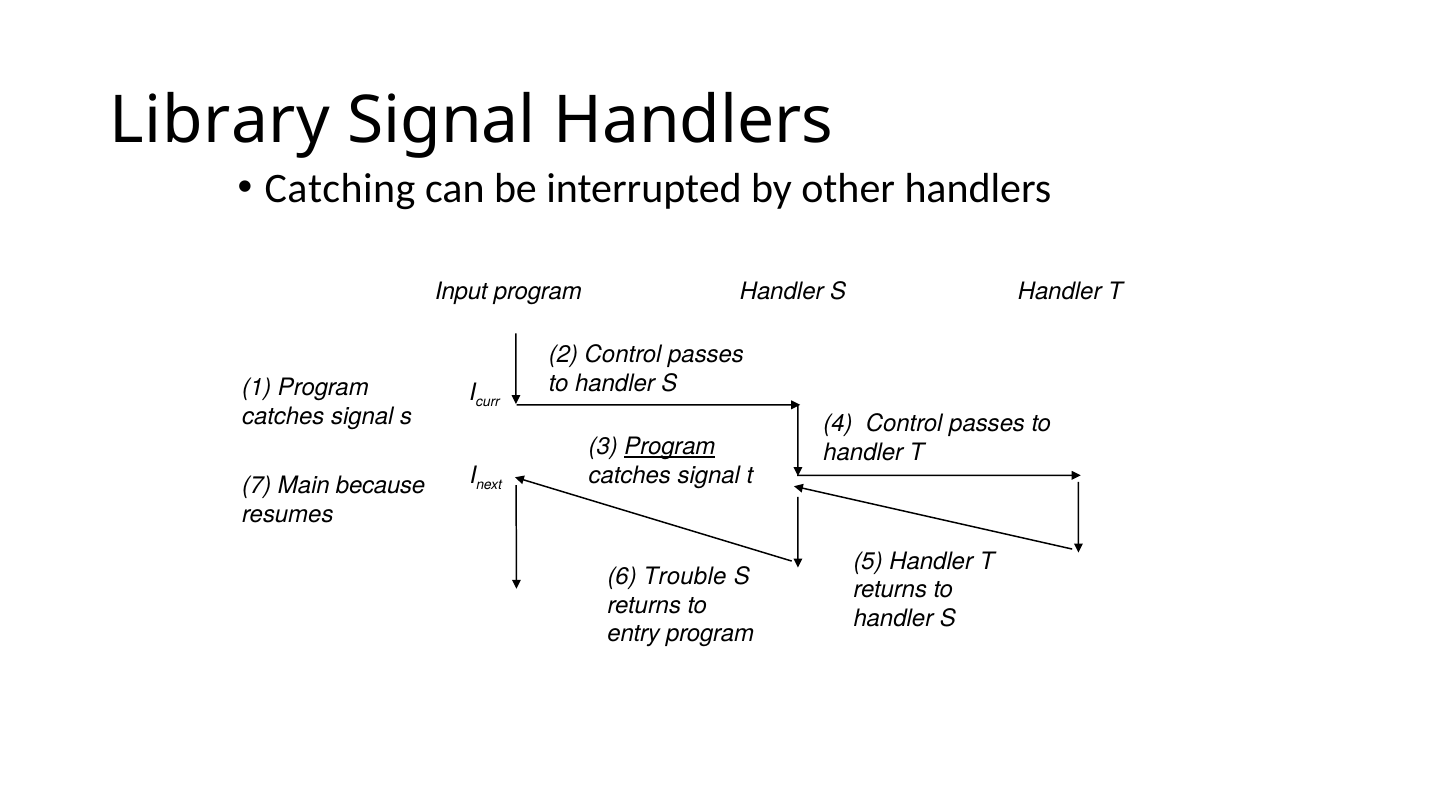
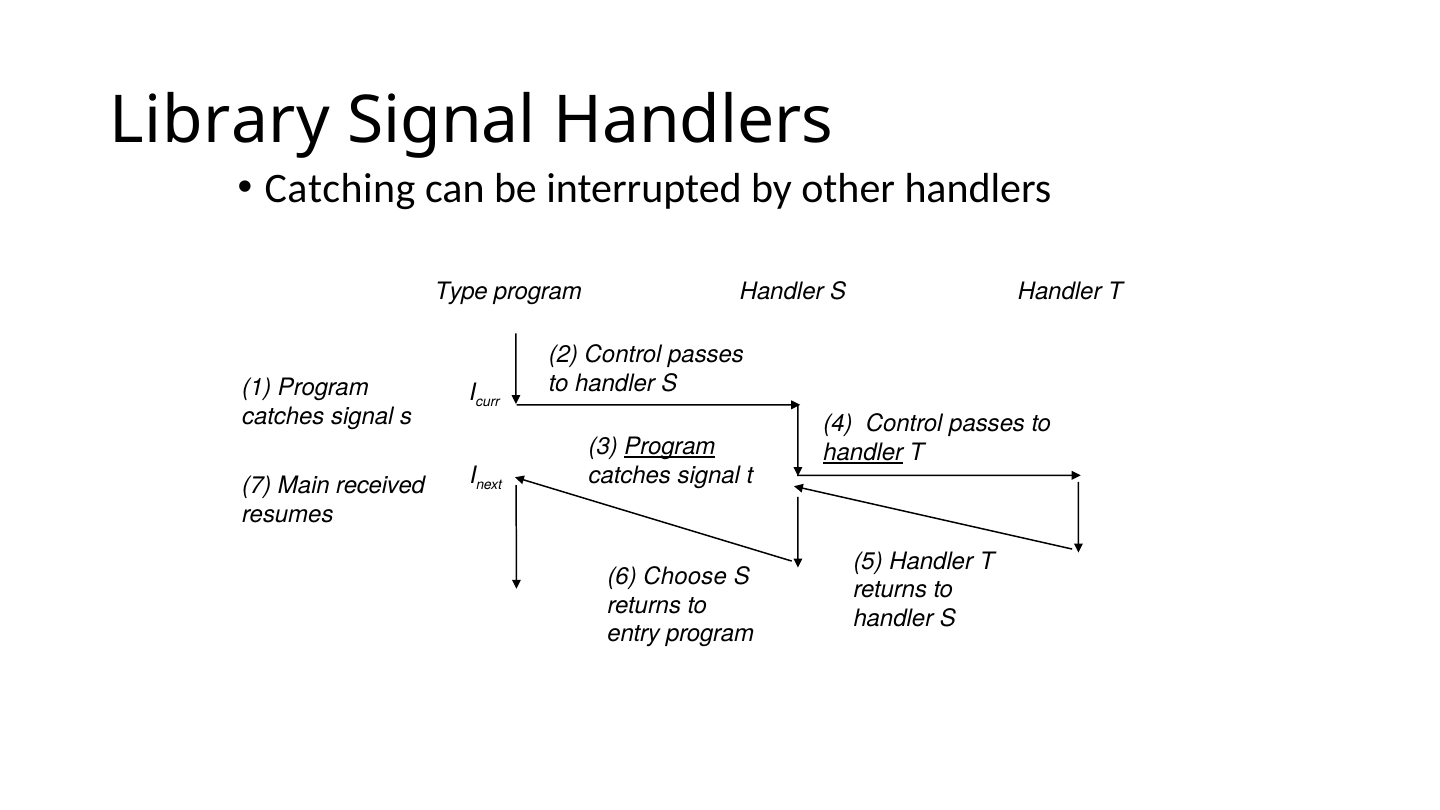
Input: Input -> Type (461, 291)
handler underline: none -> present (863, 453)
because: because -> received (381, 485)
Trouble: Trouble -> Choose (685, 576)
